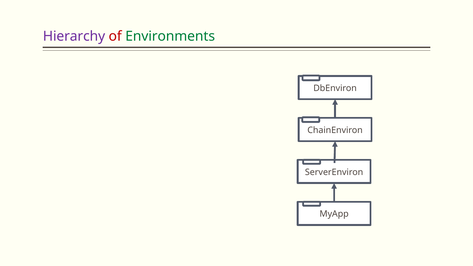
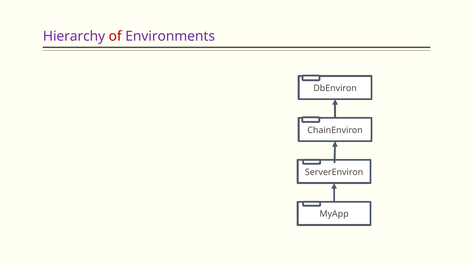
Environments colour: green -> purple (170, 36)
